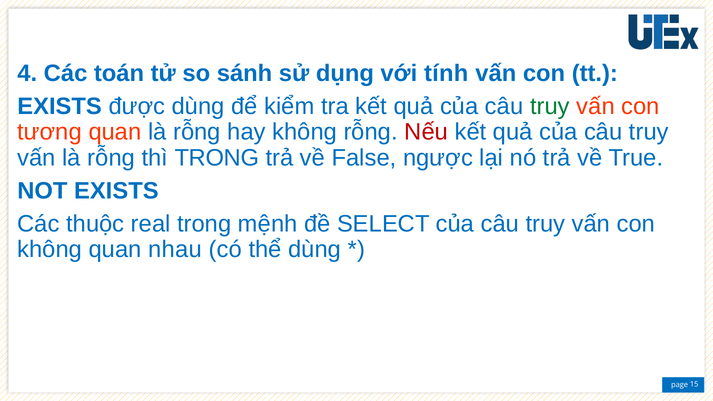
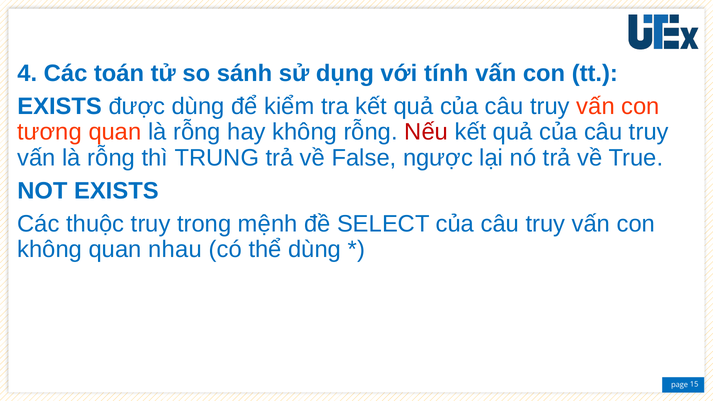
truy colour: green -> blue (550, 106)
thì TRONG: TRONG -> TRUNG (217, 158)
thuộc real: real -> truy (151, 224)
